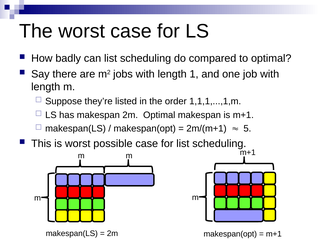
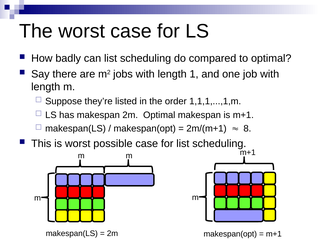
5: 5 -> 8 (247, 129)
